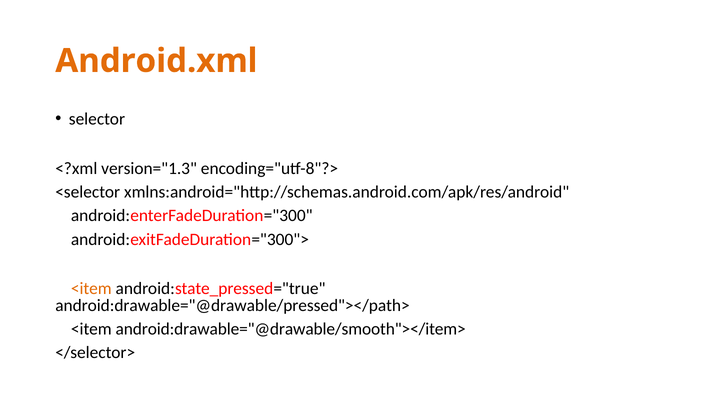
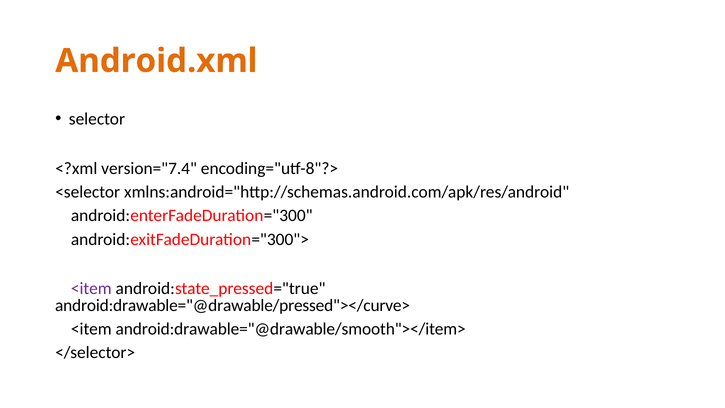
version="1.3: version="1.3 -> version="7.4 (149, 168)
<item colour: orange -> purple (91, 288)
android:drawable="@drawable/pressed"></path>: android:drawable="@drawable/pressed"></path> -> android:drawable="@drawable/pressed"></curve> (233, 305)
